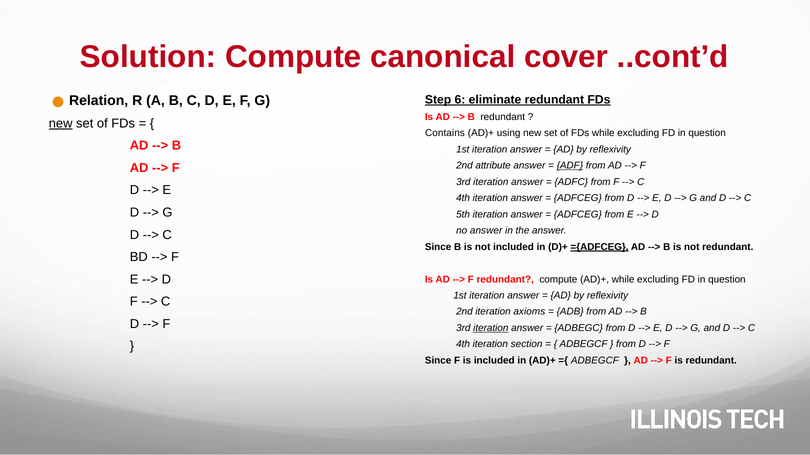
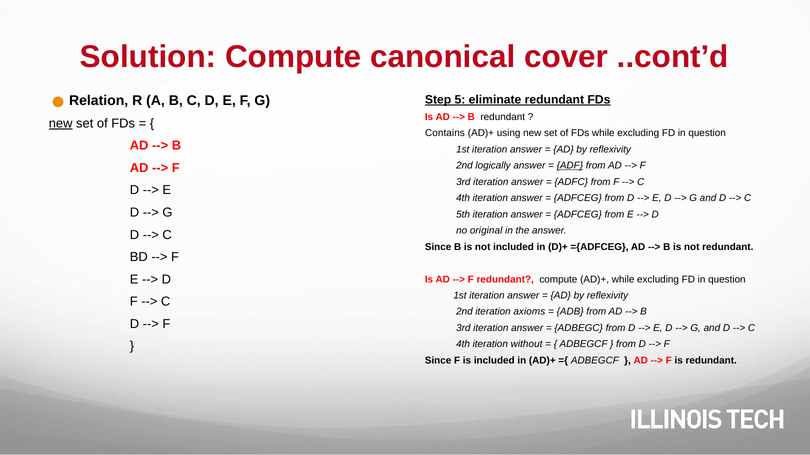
6: 6 -> 5 (460, 100)
attribute: attribute -> logically (493, 166)
no answer: answer -> original (486, 231)
={ADFCEG underline: present -> none (600, 247)
iteration underline: present -> none (491, 328)
section: section -> without (527, 345)
